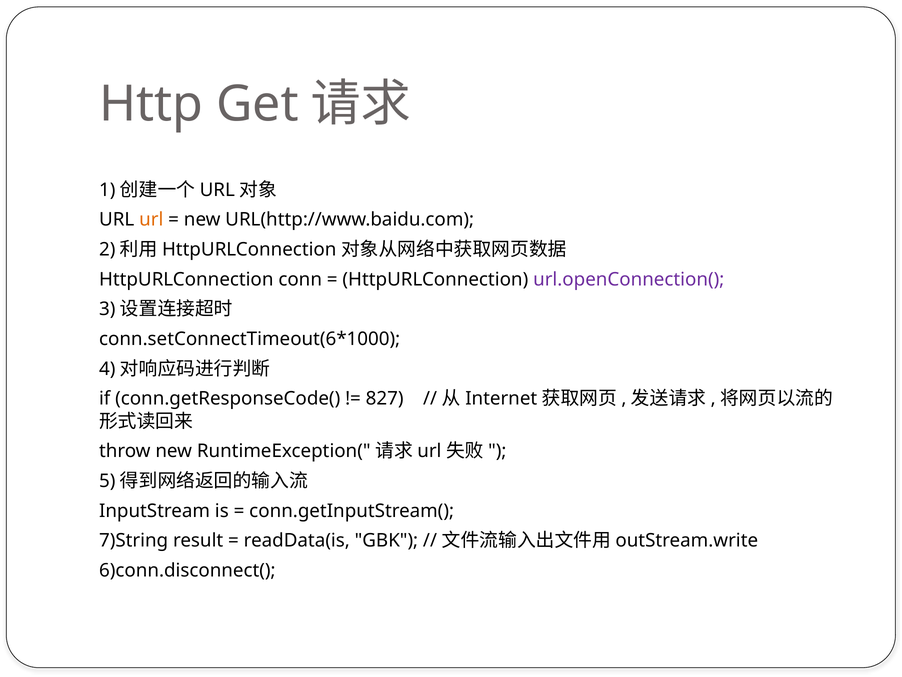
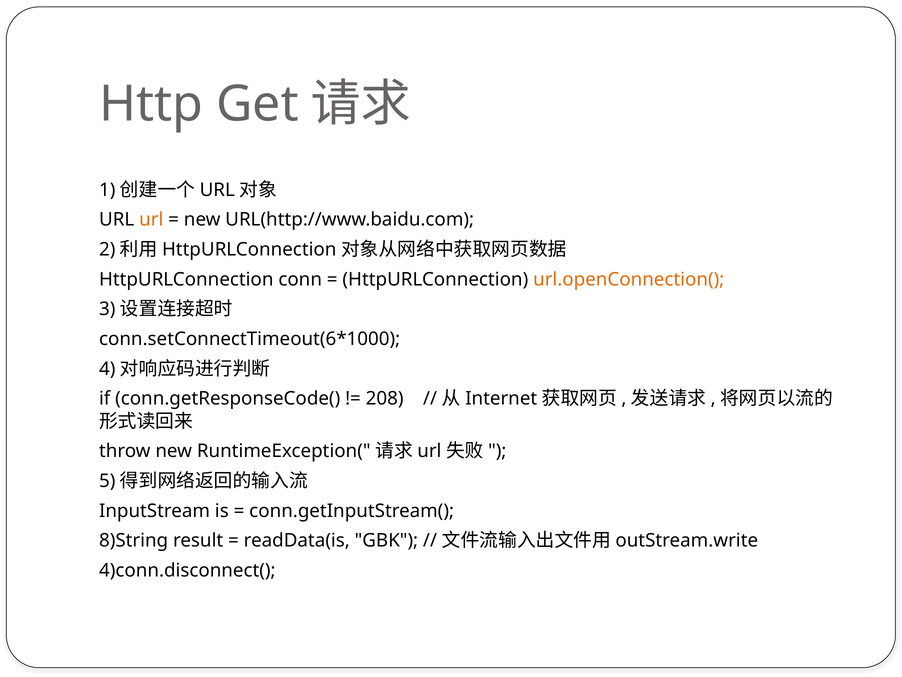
url.openConnection( colour: purple -> orange (629, 279)
827: 827 -> 208 (385, 398)
7)String: 7)String -> 8)String (134, 540)
6)conn.disconnect(: 6)conn.disconnect( -> 4)conn.disconnect( (187, 570)
